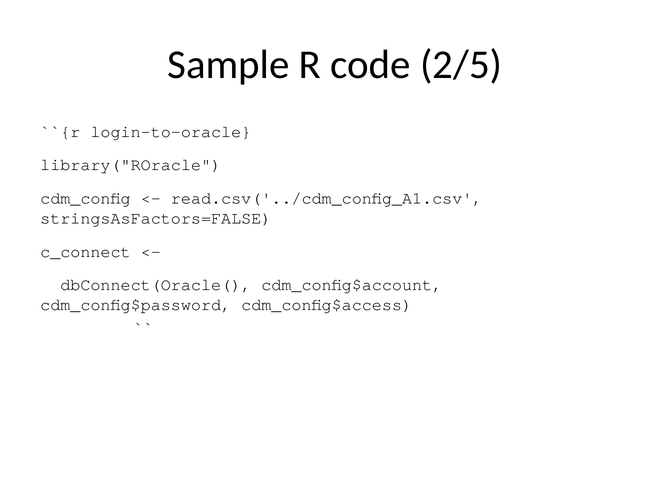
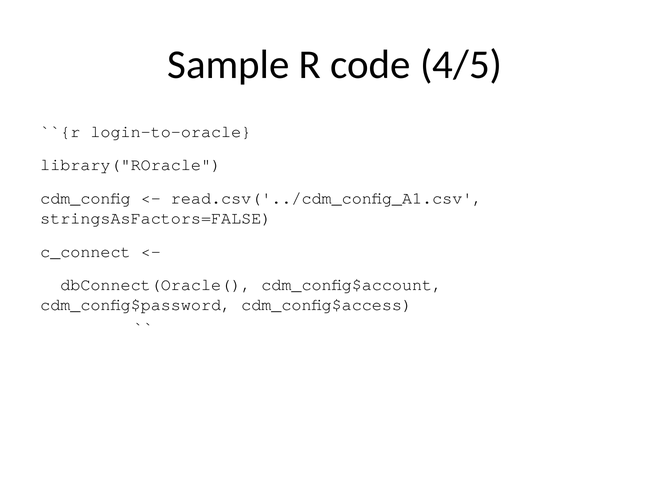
2/5: 2/5 -> 4/5 (461, 65)
